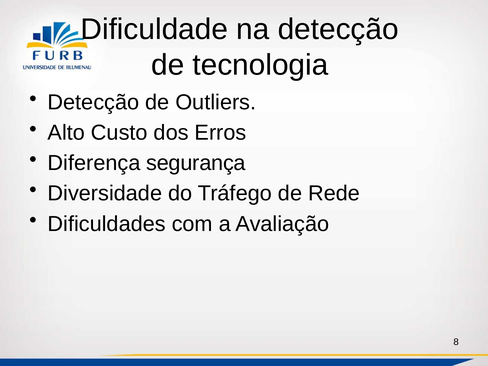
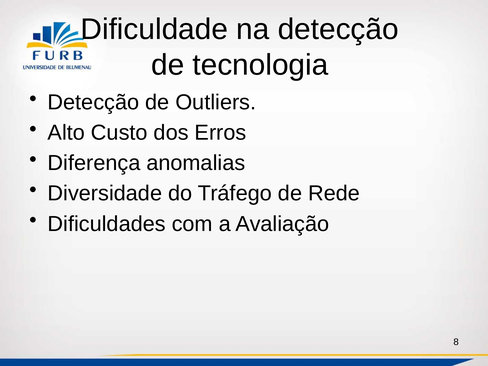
segurança: segurança -> anomalias (196, 163)
